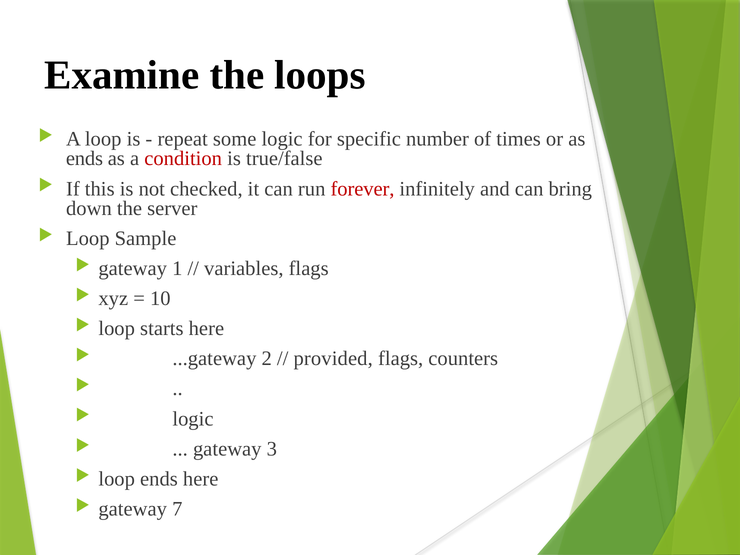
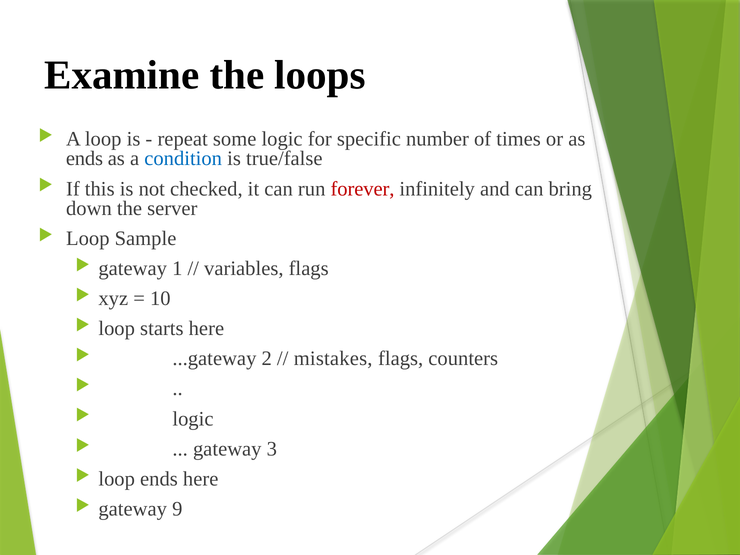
condition colour: red -> blue (183, 159)
provided: provided -> mistakes (333, 359)
7: 7 -> 9 (177, 509)
